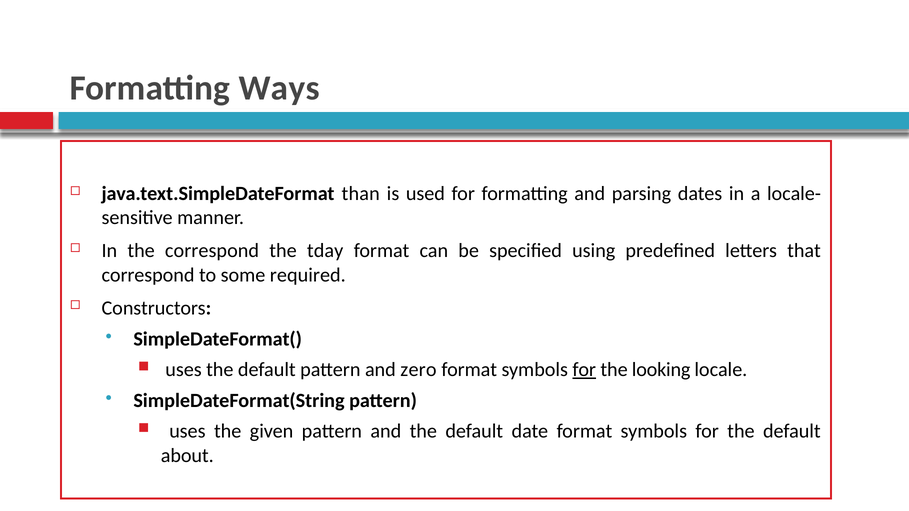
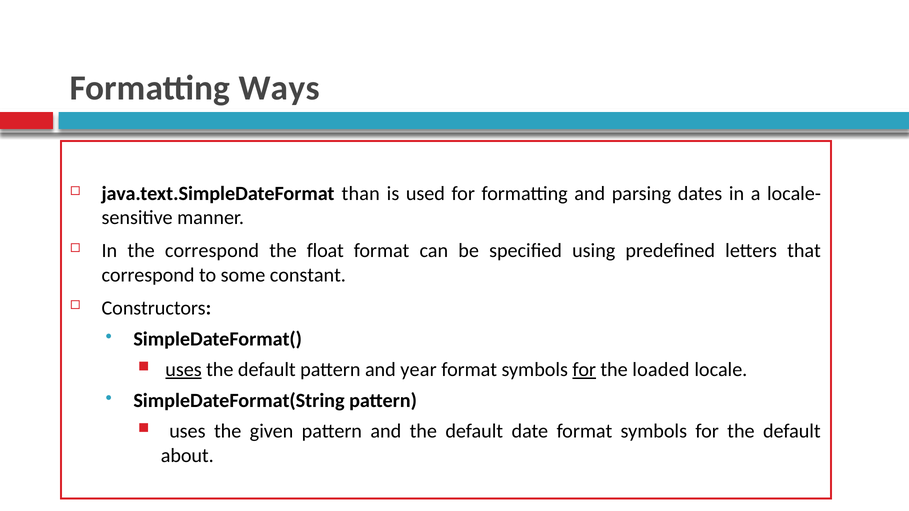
tday: tday -> float (325, 251)
required: required -> constant (308, 275)
uses underline: none -> present (184, 370)
zero: zero -> year (418, 370)
looking: looking -> loaded (661, 370)
